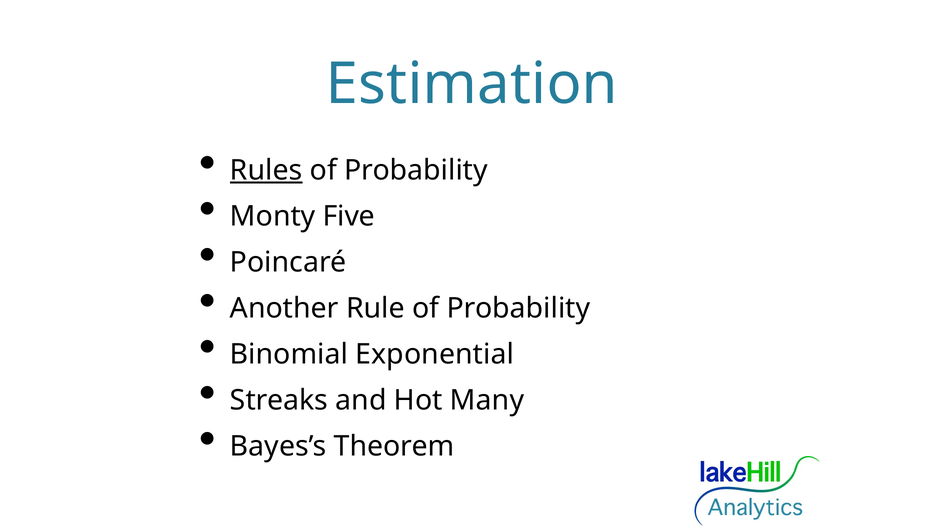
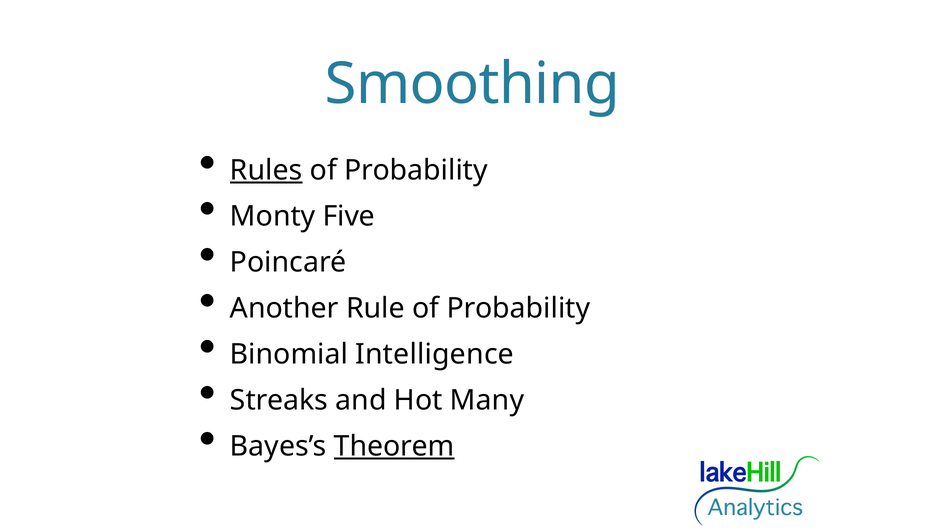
Estimation: Estimation -> Smoothing (472, 84)
Exponential: Exponential -> Intelligence (435, 354)
Theorem underline: none -> present (394, 446)
